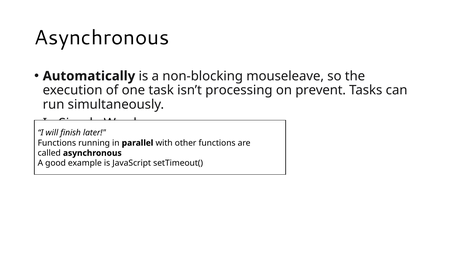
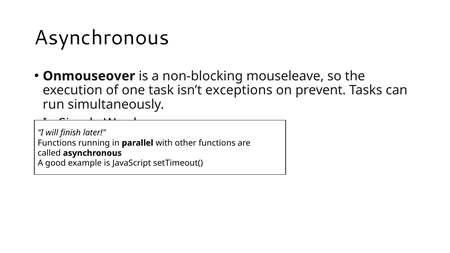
Automatically: Automatically -> Onmouseover (89, 76)
processing: processing -> exceptions (239, 90)
